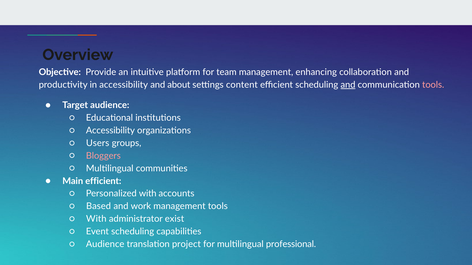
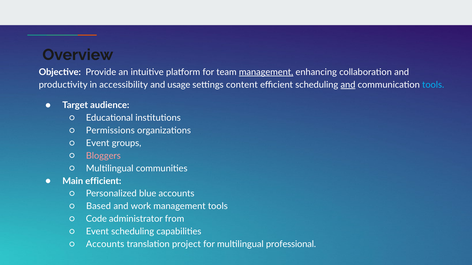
management underline: none -> present (266, 72)
about: about -> usage (179, 85)
tools colour: pink -> light blue (433, 85)
Accessibility: Accessibility -> Permissions (110, 131)
Users: Users -> Event (98, 143)
Personalized with: with -> blue (148, 194)
With: With -> Code (96, 219)
exist: exist -> from (175, 219)
Audience: Audience -> Accounts (105, 245)
